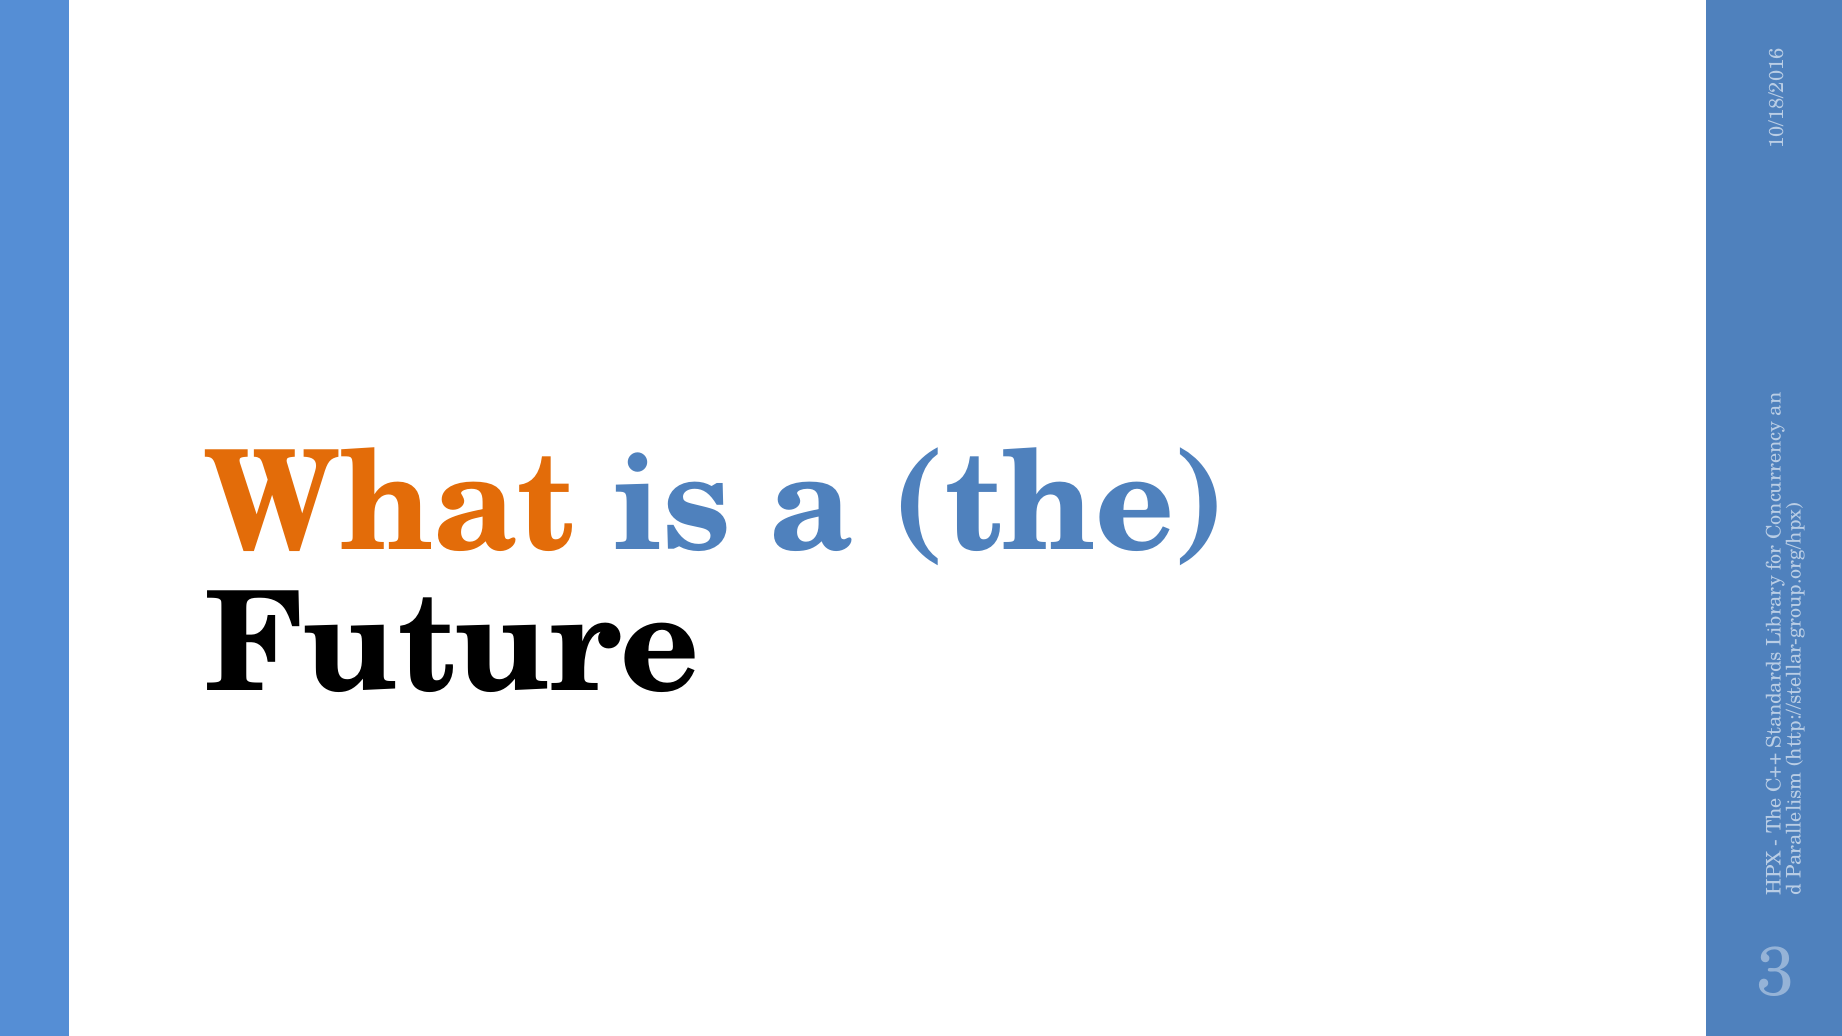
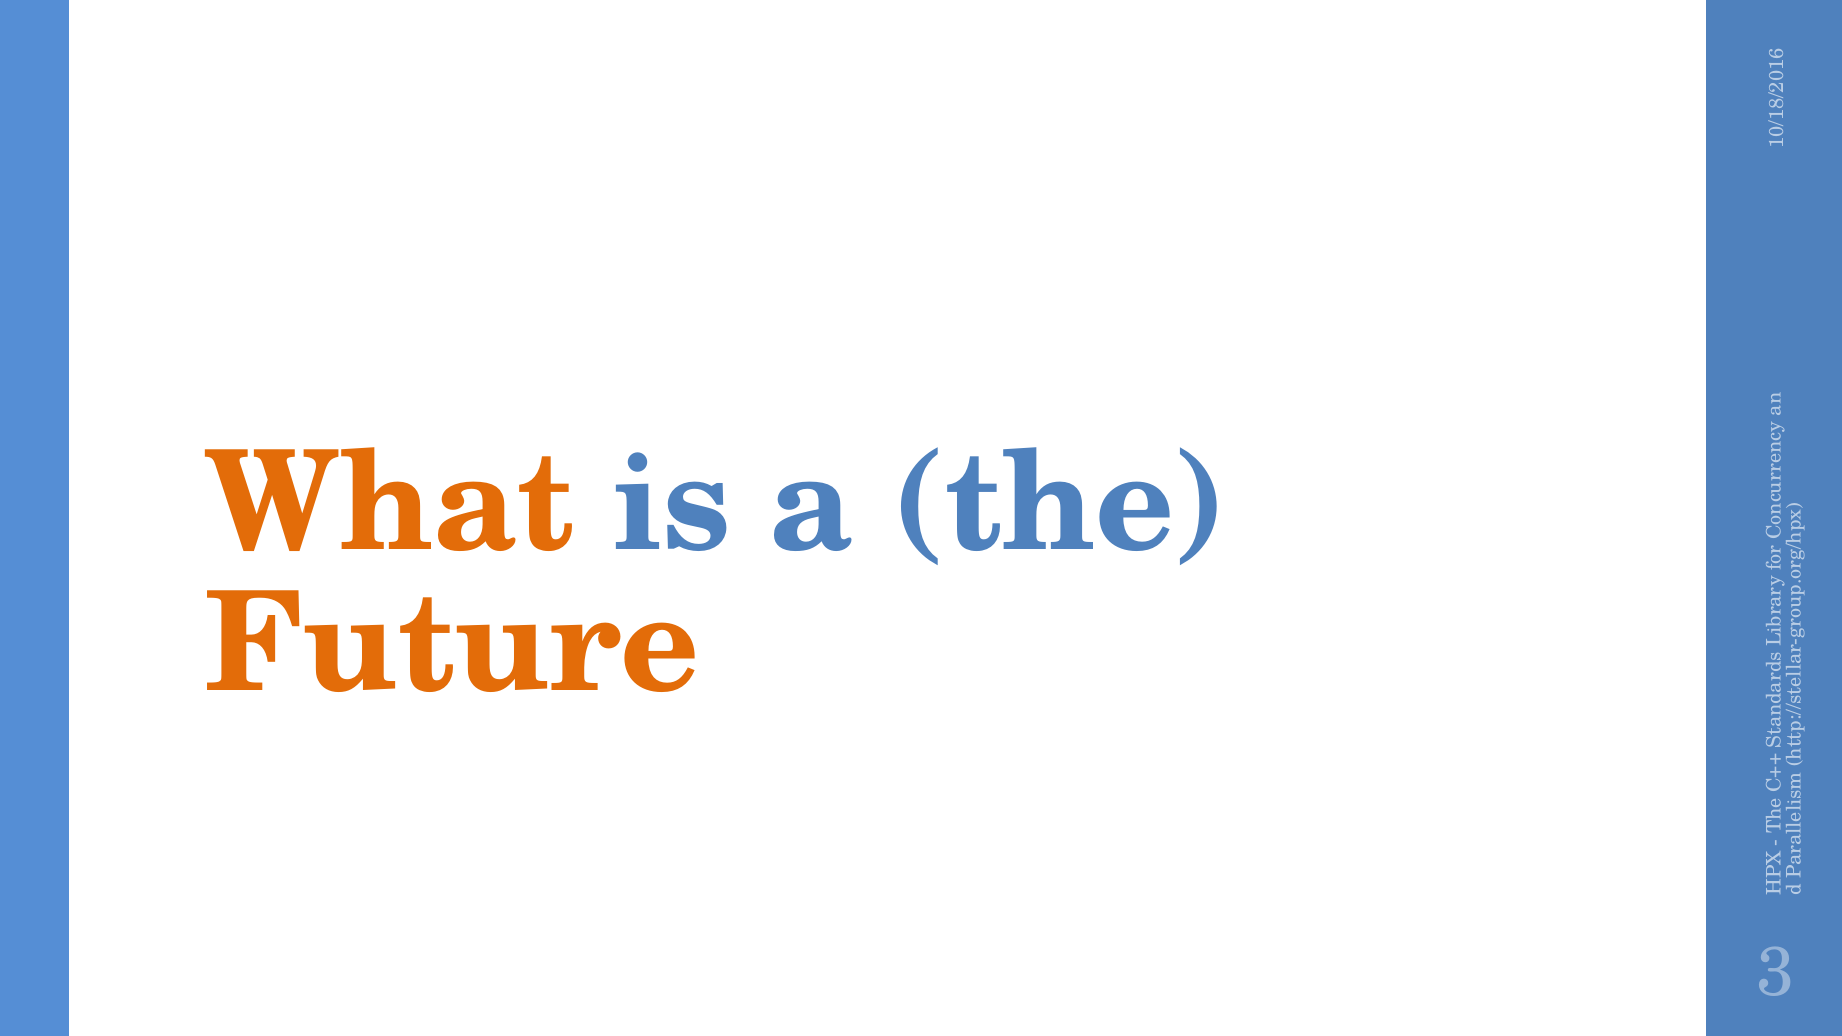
Future colour: black -> orange (452, 645)
